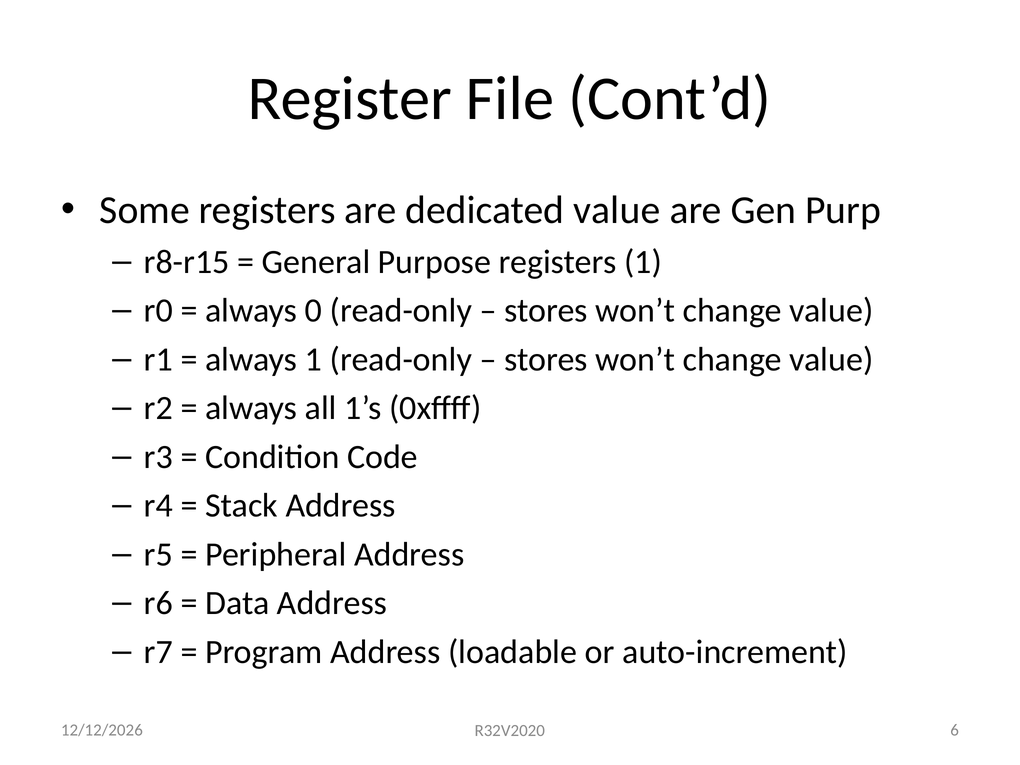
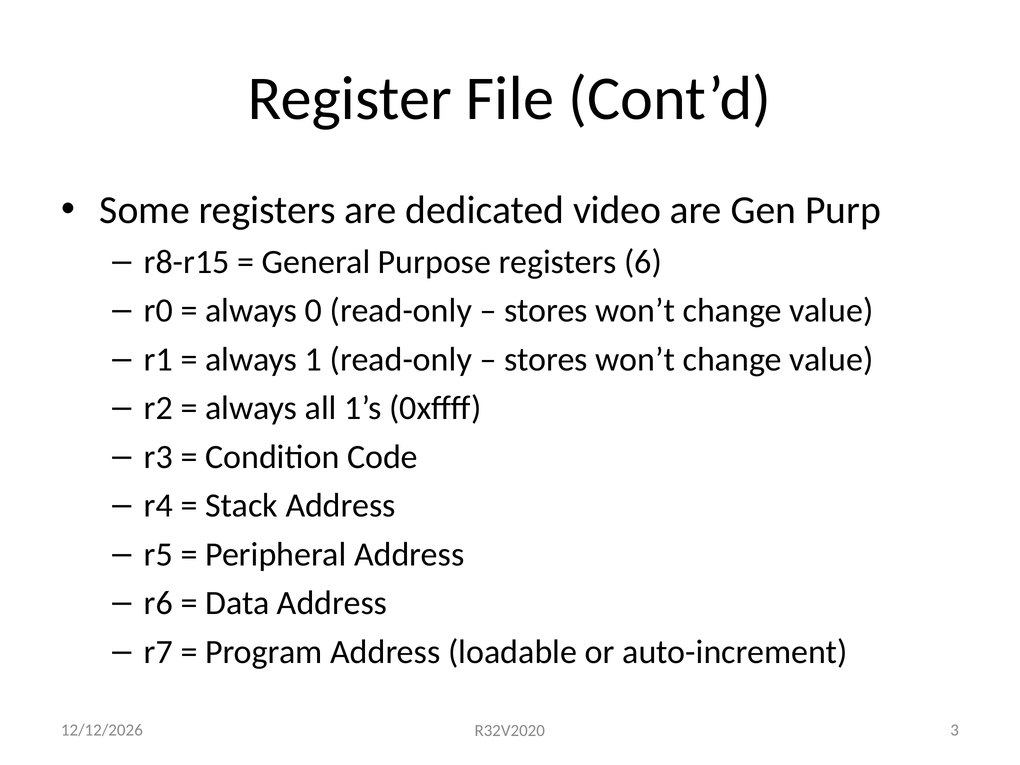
dedicated value: value -> video (617, 210)
registers 1: 1 -> 6 (643, 262)
6: 6 -> 3 (955, 730)
